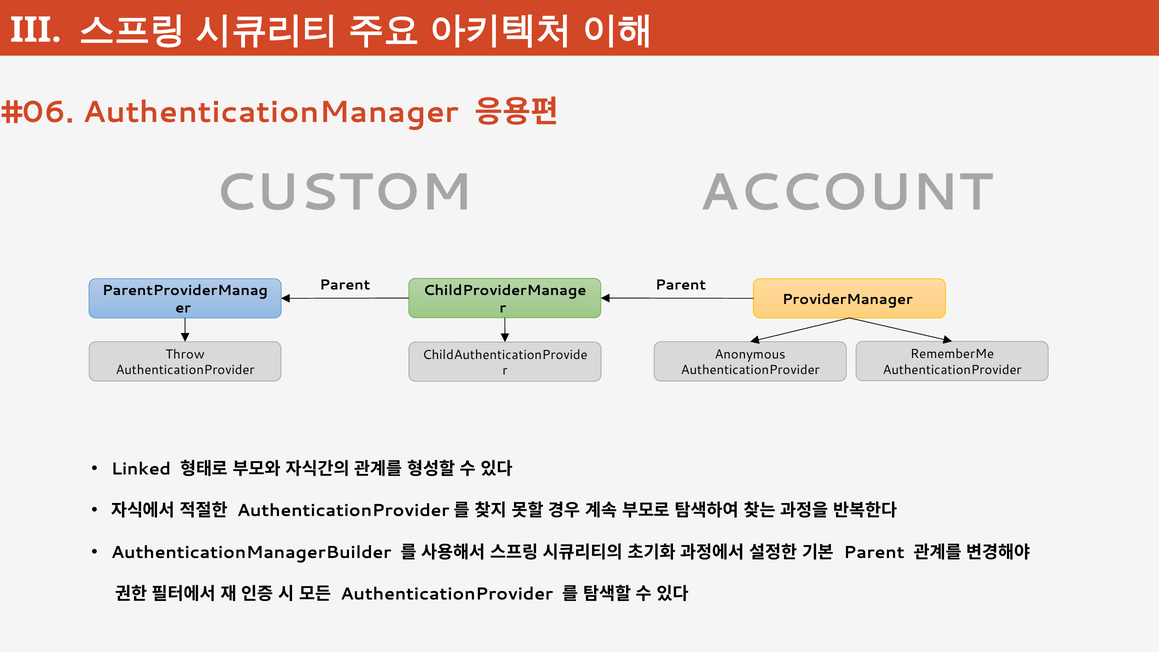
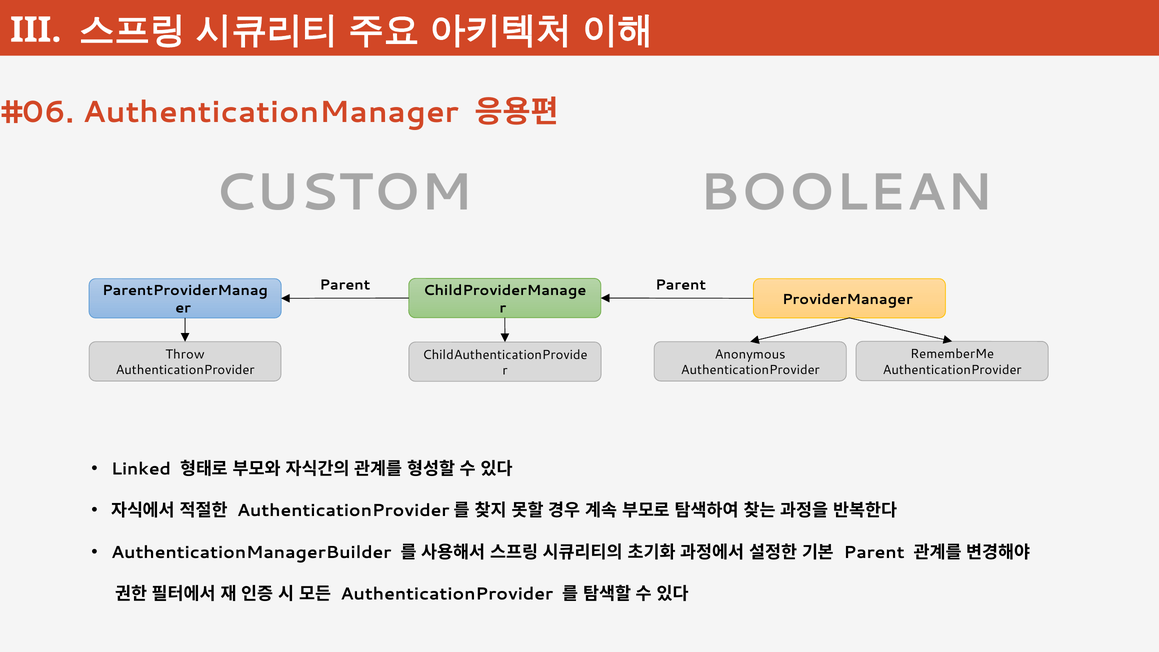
ACCOUNT: ACCOUNT -> BOOLEAN (846, 192)
